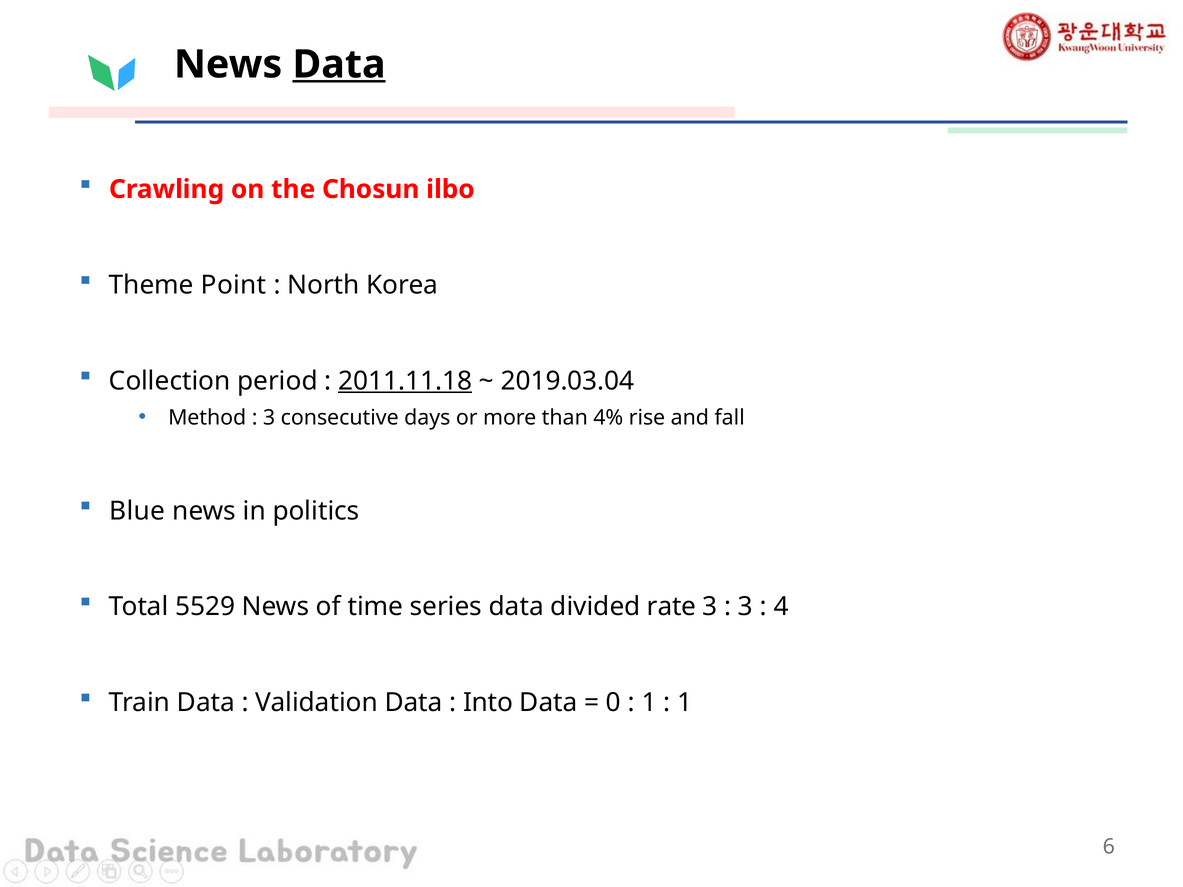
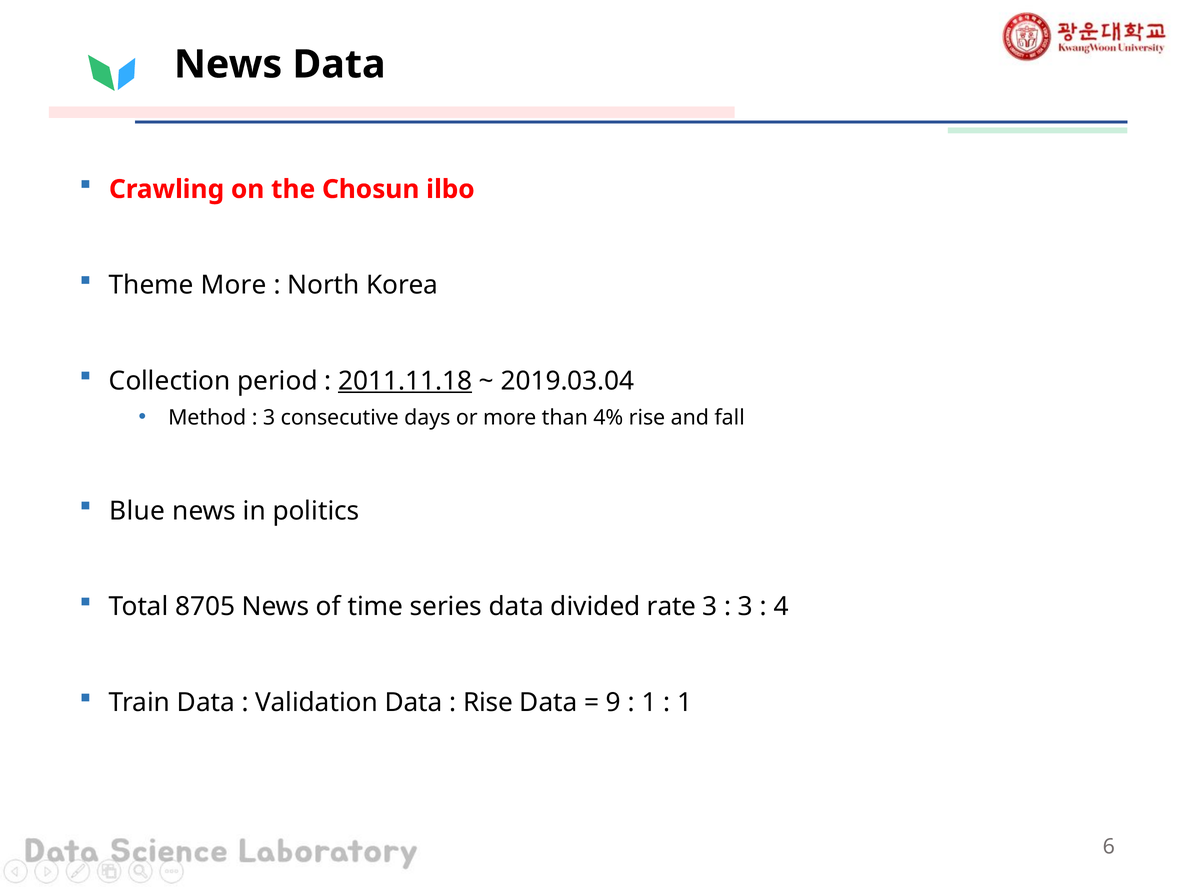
Data underline: present -> none (339, 64)
Theme Point: Point -> More (234, 285)
5529: 5529 -> 8705 (205, 607)
Into: Into -> Rise (488, 703)
0: 0 -> 9 (614, 703)
